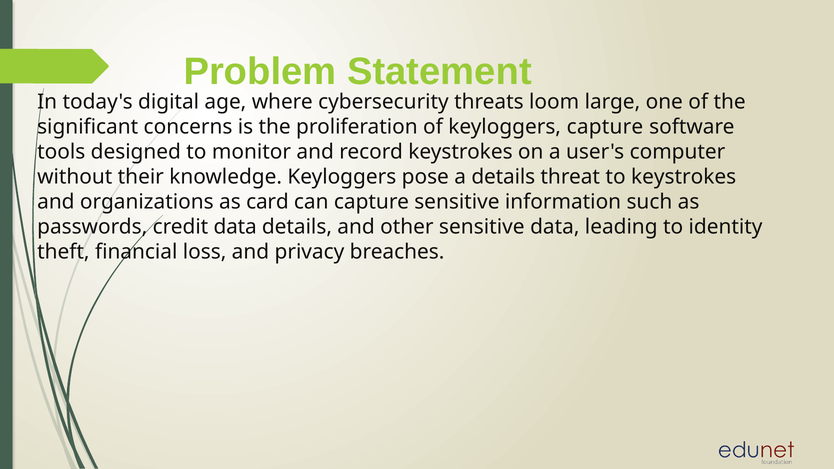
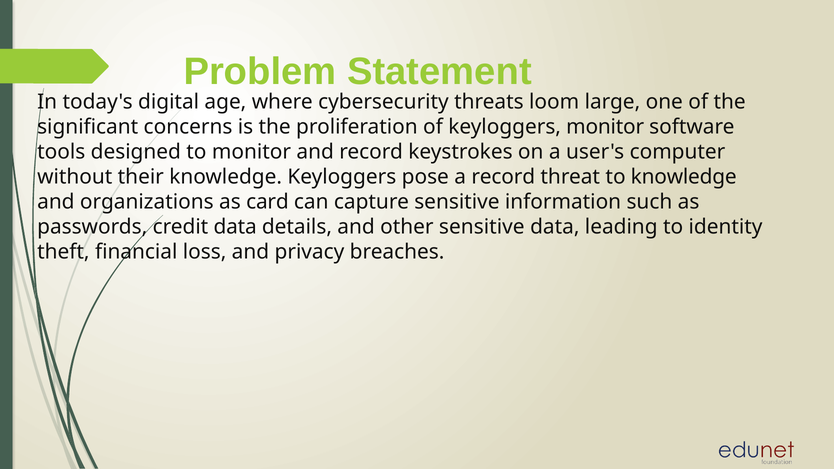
keyloggers capture: capture -> monitor (605, 127)
a details: details -> record (503, 177)
to keystrokes: keystrokes -> knowledge (684, 177)
